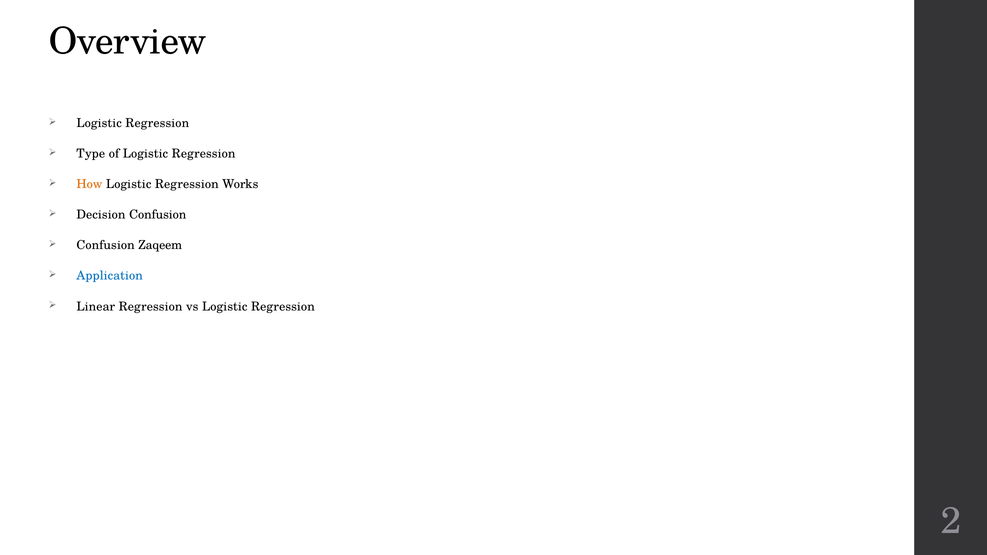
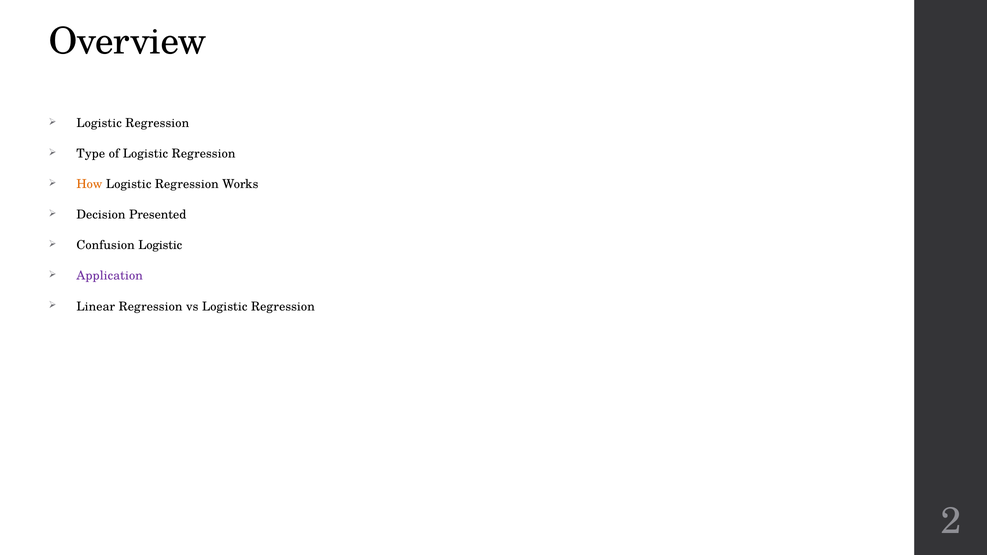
Decision Confusion: Confusion -> Presented (158, 215)
Confusion Zaqeem: Zaqeem -> Logistic (160, 245)
Application colour: blue -> purple (110, 276)
